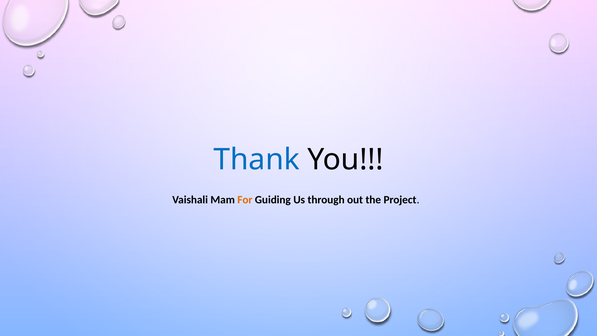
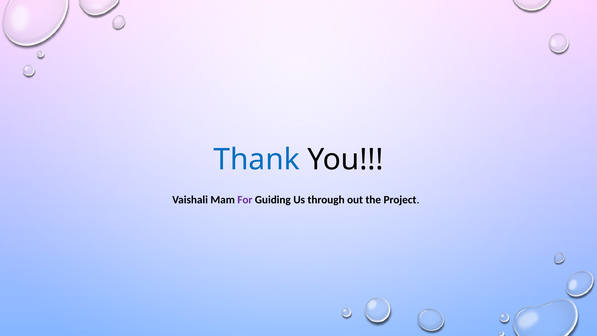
For colour: orange -> purple (245, 200)
